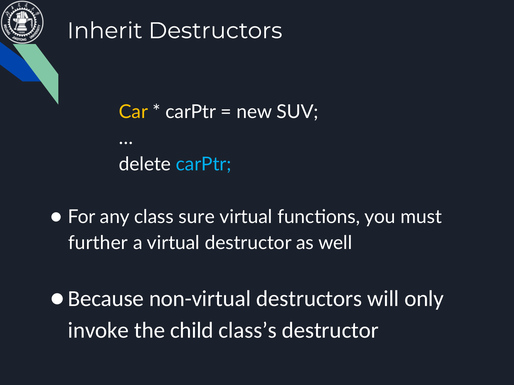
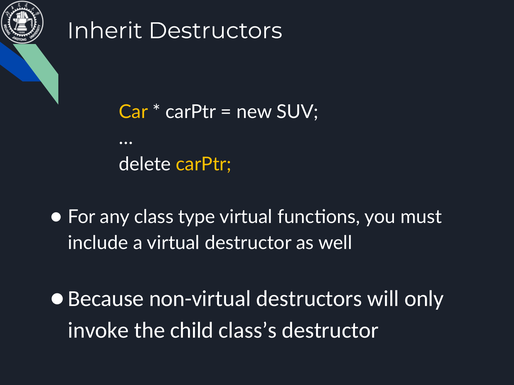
carPtr colour: light blue -> yellow (204, 164)
sure: sure -> type (197, 217)
further: further -> include (98, 243)
